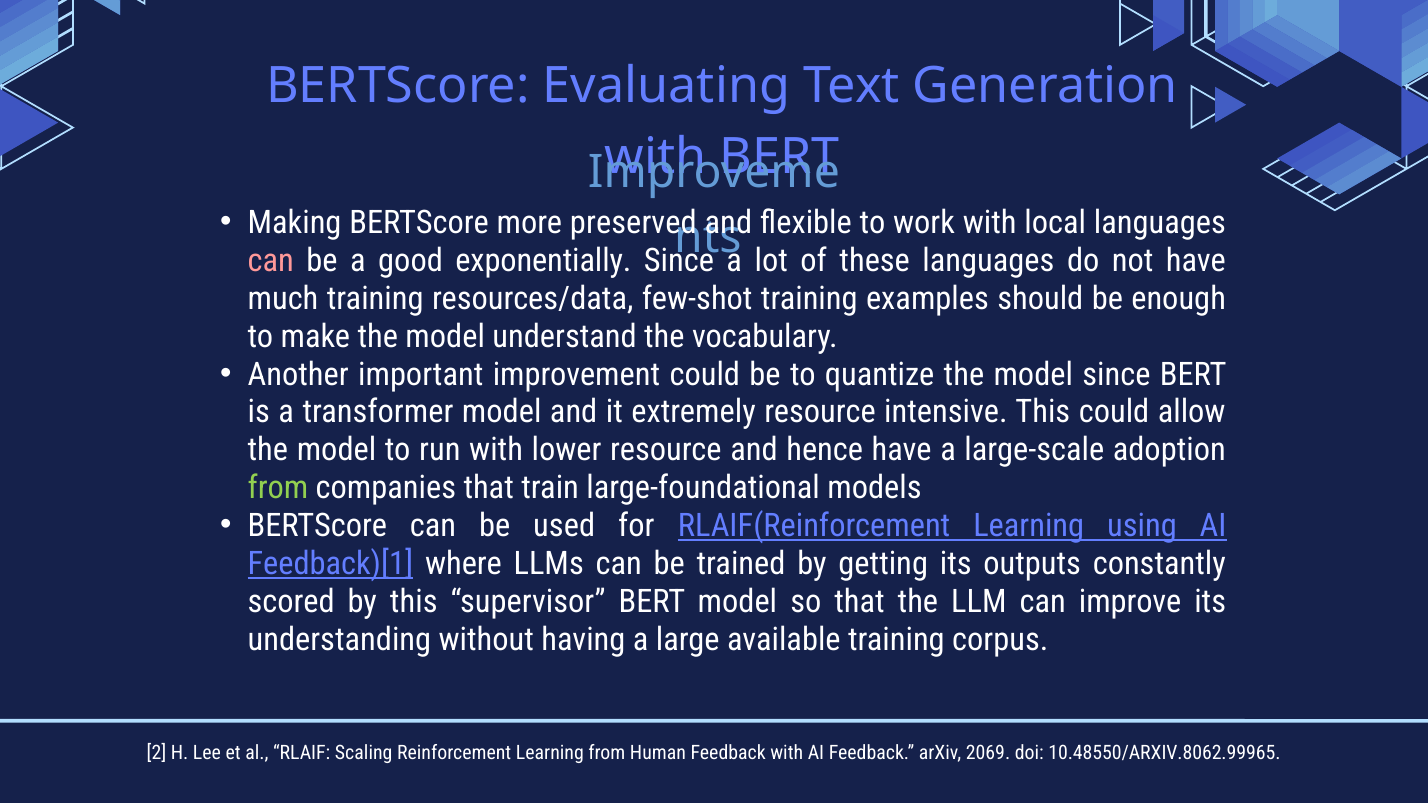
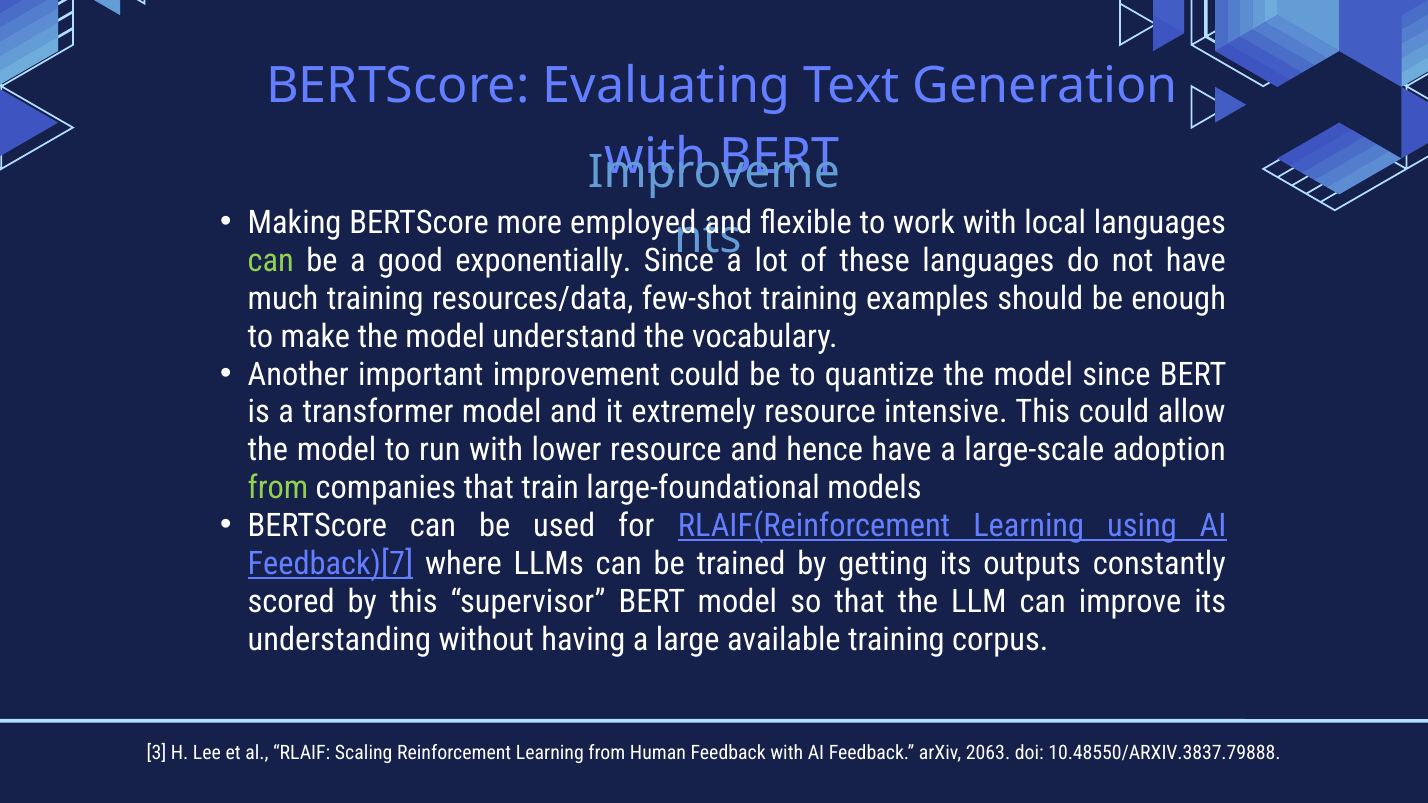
preserved: preserved -> employed (633, 223)
can colour: pink -> light green (271, 261)
Feedback)[1: Feedback)[1 -> Feedback)[7 (330, 564)
2: 2 -> 3 (156, 753)
2069: 2069 -> 2063 (988, 753)
10.48550/ARXIV.8062.99965: 10.48550/ARXIV.8062.99965 -> 10.48550/ARXIV.3837.79888 (1164, 753)
